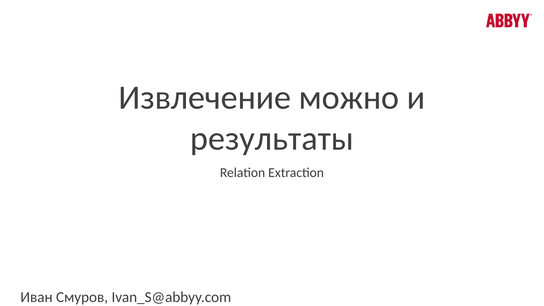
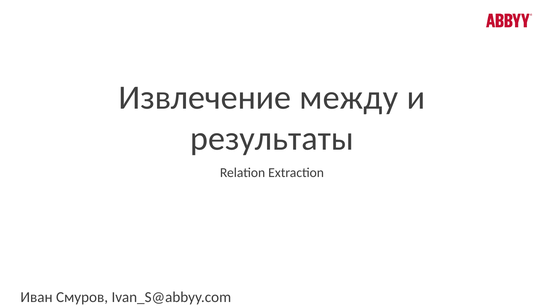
можно: можно -> между (349, 98)
